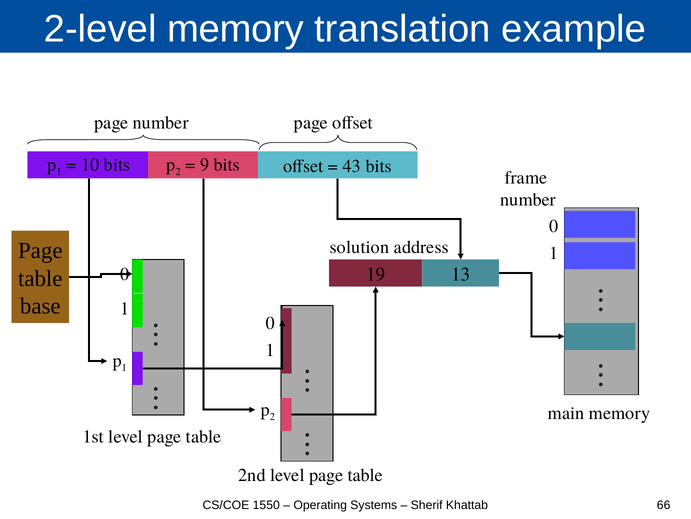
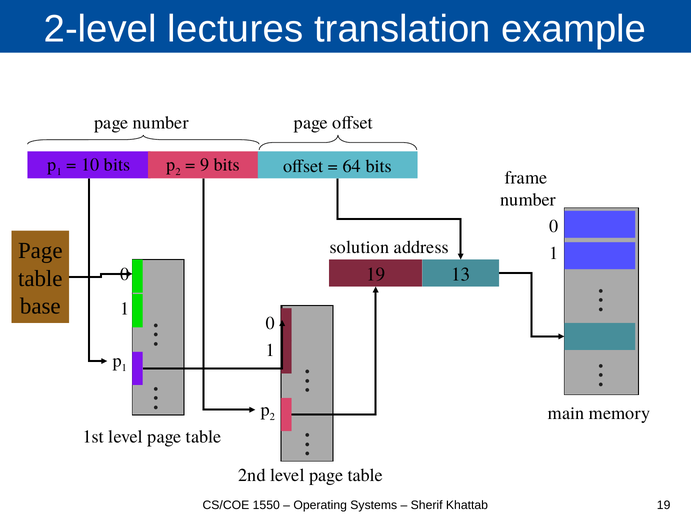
2-level memory: memory -> lectures (235, 29)
43: 43 -> 64 (352, 166)
Khattab 66: 66 -> 19 (664, 504)
